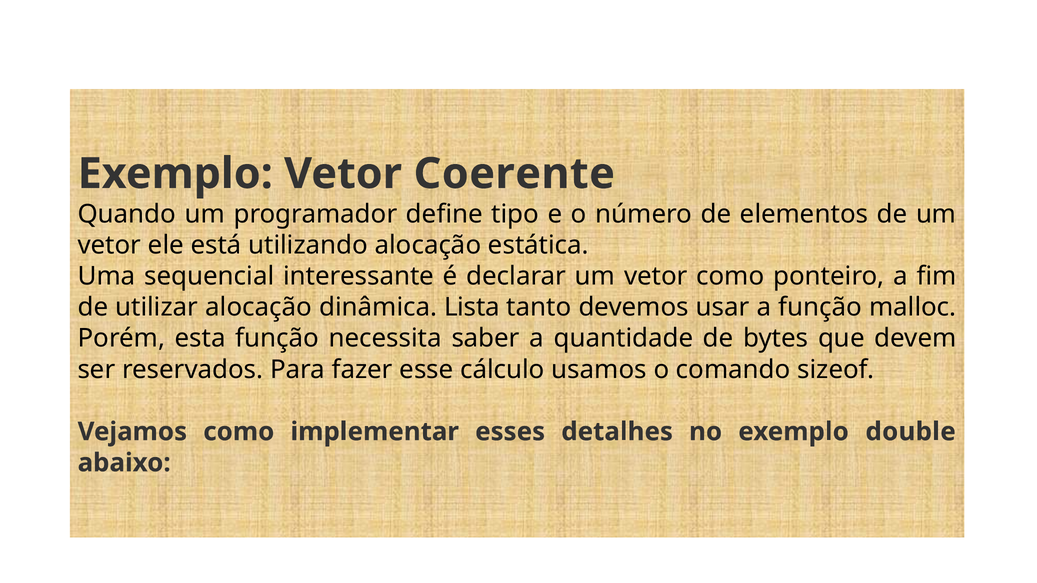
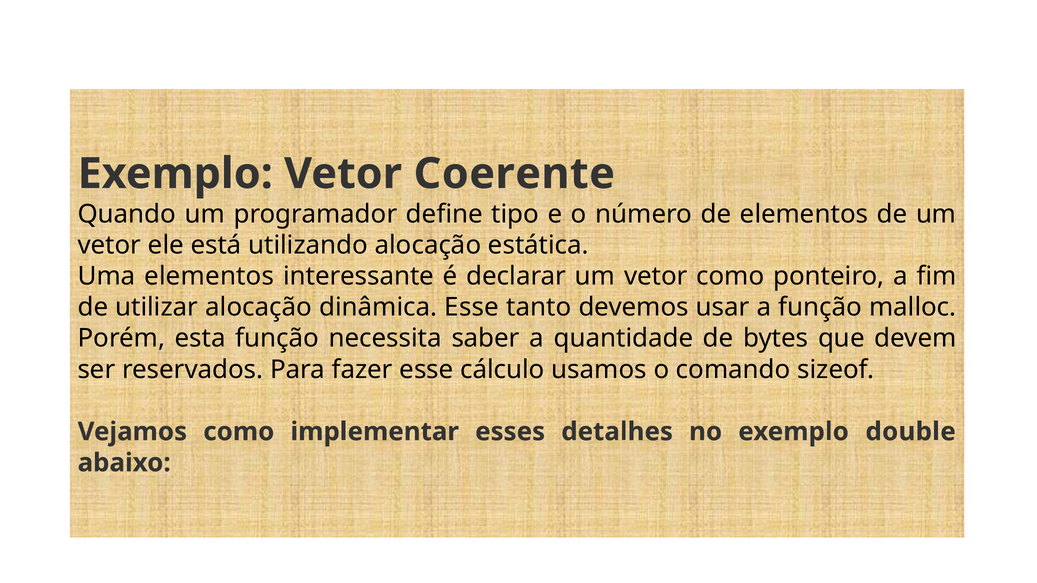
Uma sequencial: sequencial -> elementos (209, 276)
dinâmica Lista: Lista -> Esse (472, 307)
